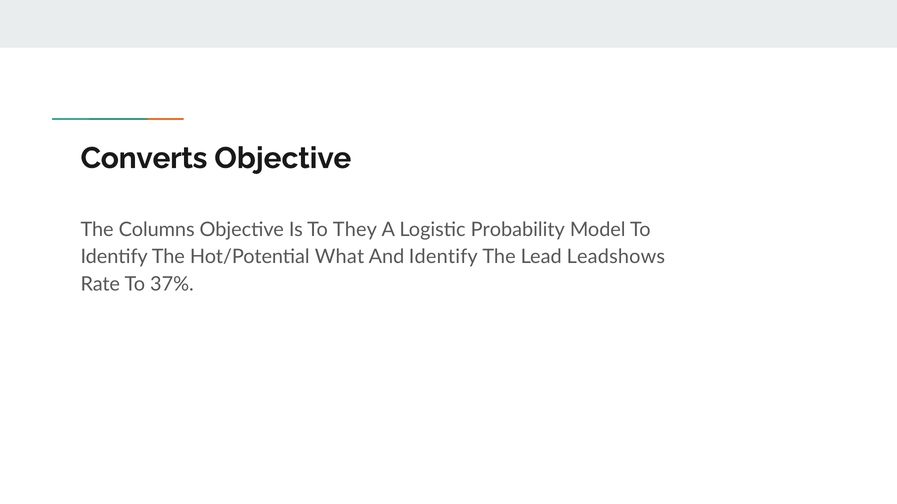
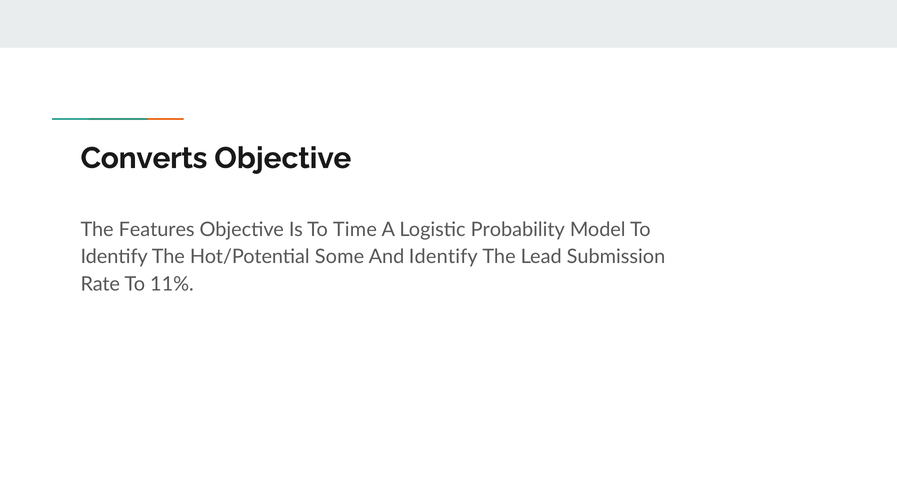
Columns: Columns -> Features (157, 230)
They: They -> Time (355, 230)
What: What -> Some (340, 257)
Leadshows: Leadshows -> Submission (616, 257)
37%: 37% -> 11% (172, 285)
